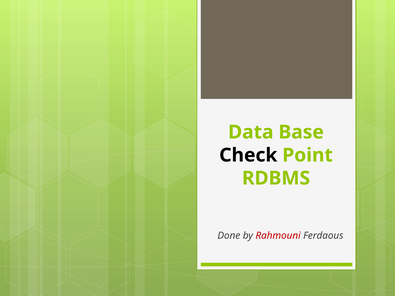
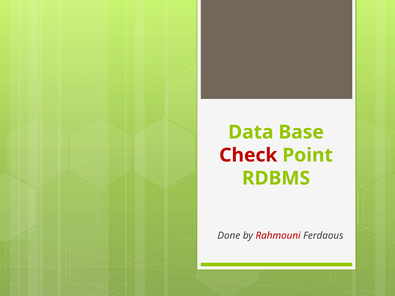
Check colour: black -> red (248, 155)
